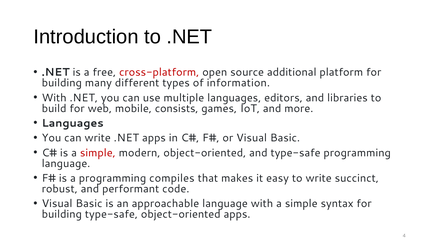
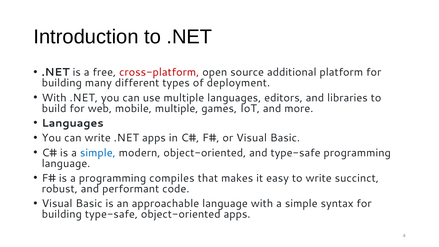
information: information -> deployment (238, 83)
mobile consists: consists -> multiple (177, 108)
simple colour: red -> blue (98, 153)
